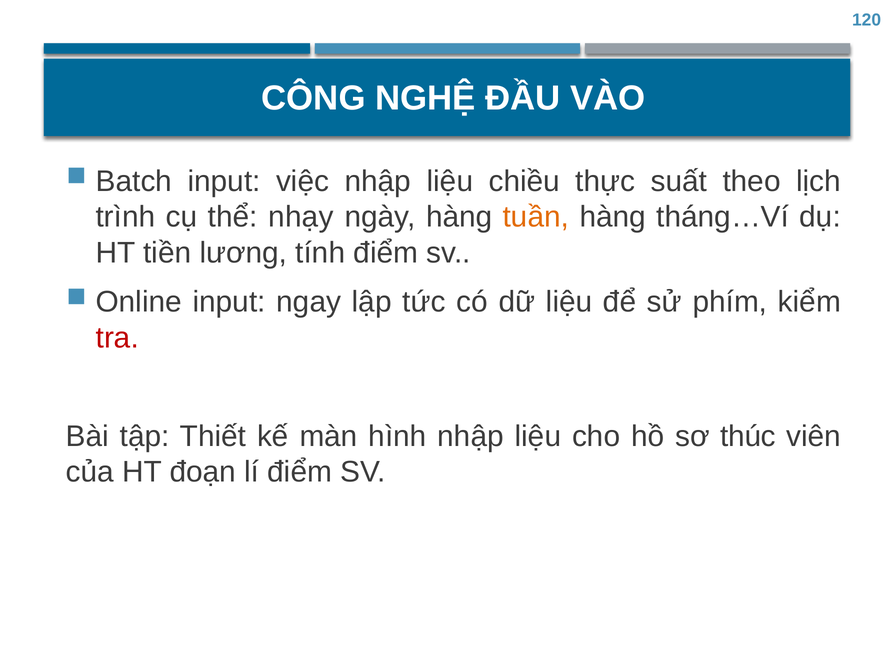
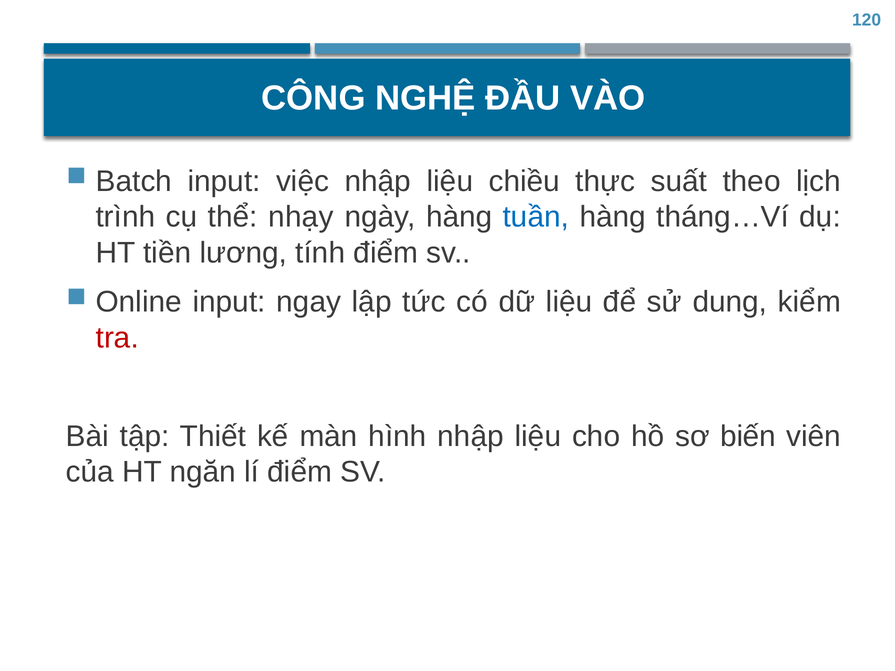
tuần colour: orange -> blue (536, 217)
phím: phím -> dung (730, 302)
thúc: thúc -> biến (748, 436)
đoạn: đoạn -> ngăn (203, 472)
